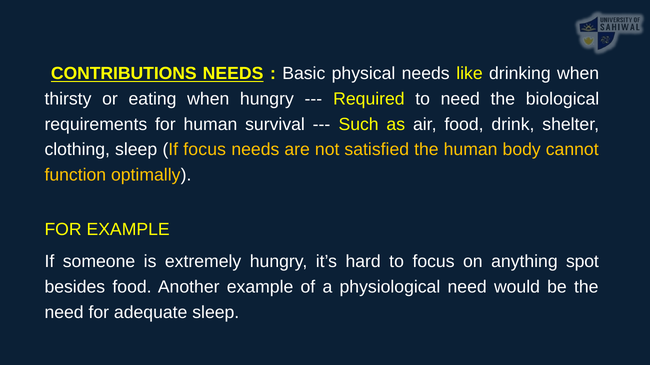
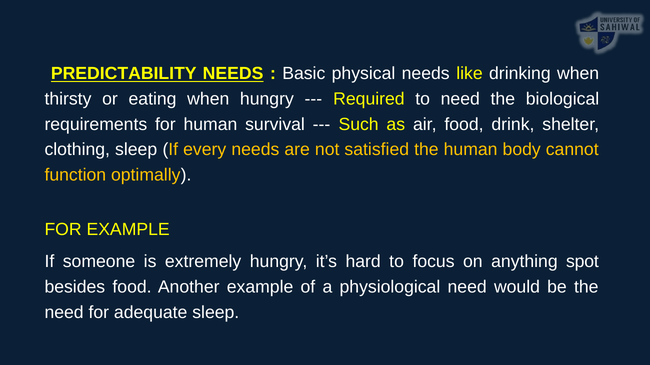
CONTRIBUTIONS: CONTRIBUTIONS -> PREDICTABILITY (124, 74)
If focus: focus -> every (205, 150)
